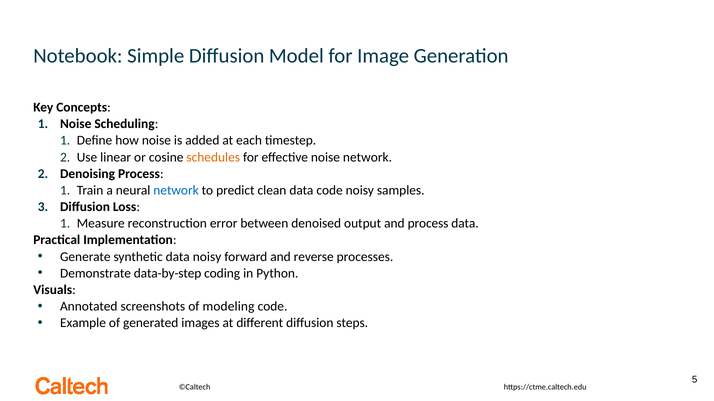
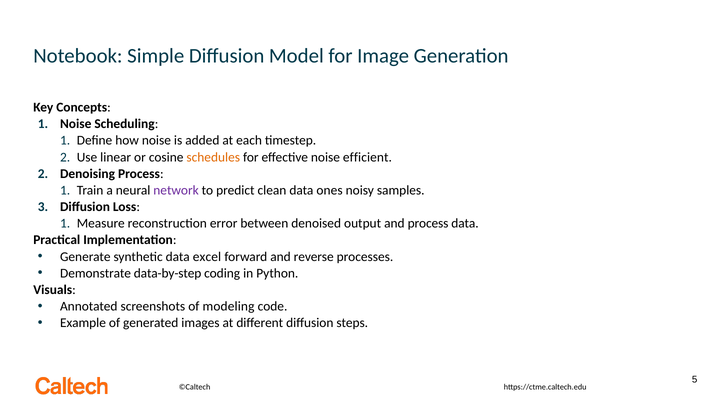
noise network: network -> efficient (367, 157)
network colour: blue -> purple (176, 191)
data code: code -> ones (330, 191)
data noisy: noisy -> excel (207, 257)
